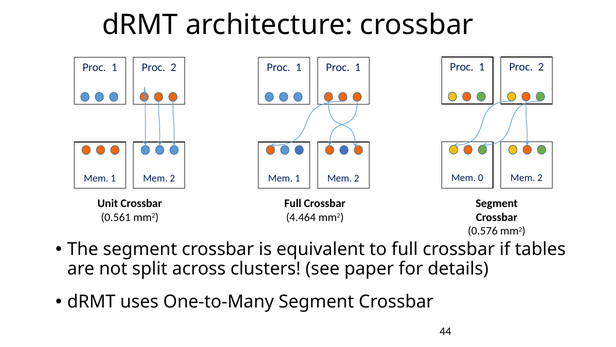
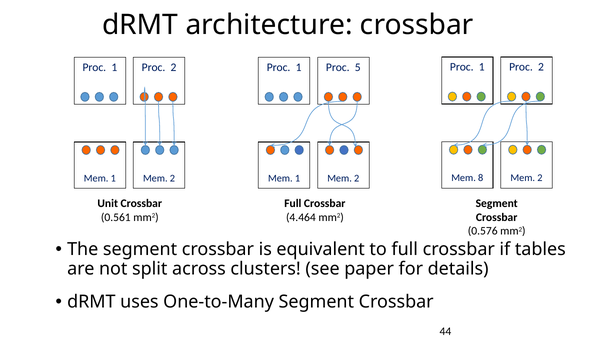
1: 1 -> 5 (358, 67)
0: 0 -> 8 (481, 178)
